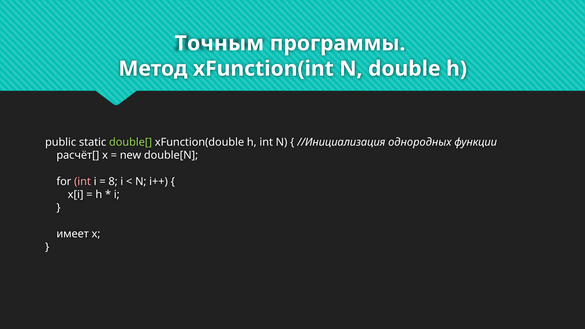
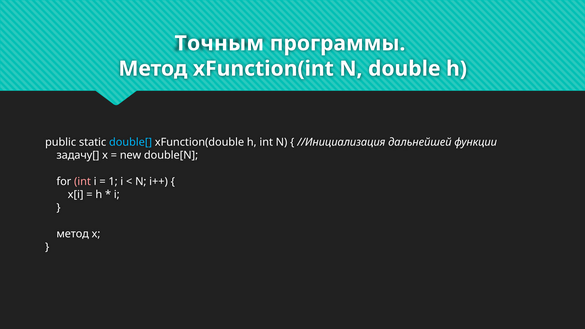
double[ colour: light green -> light blue (131, 142)
однородных: однородных -> дальнейшей (420, 142)
расчёт[: расчёт[ -> задачу[ (78, 155)
8: 8 -> 1 (113, 182)
имеет: имеет -> метод (73, 234)
